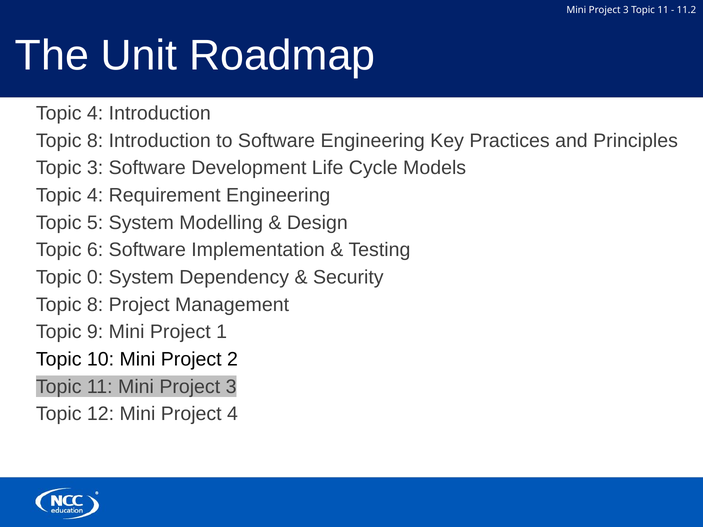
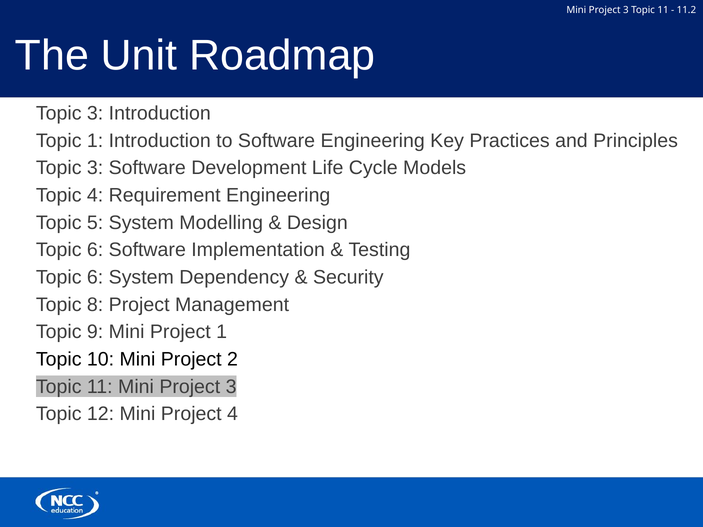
4: 4 -> 3 (95, 113)
8: 8 -> 1 (95, 141)
0: 0 -> 6 (95, 277)
